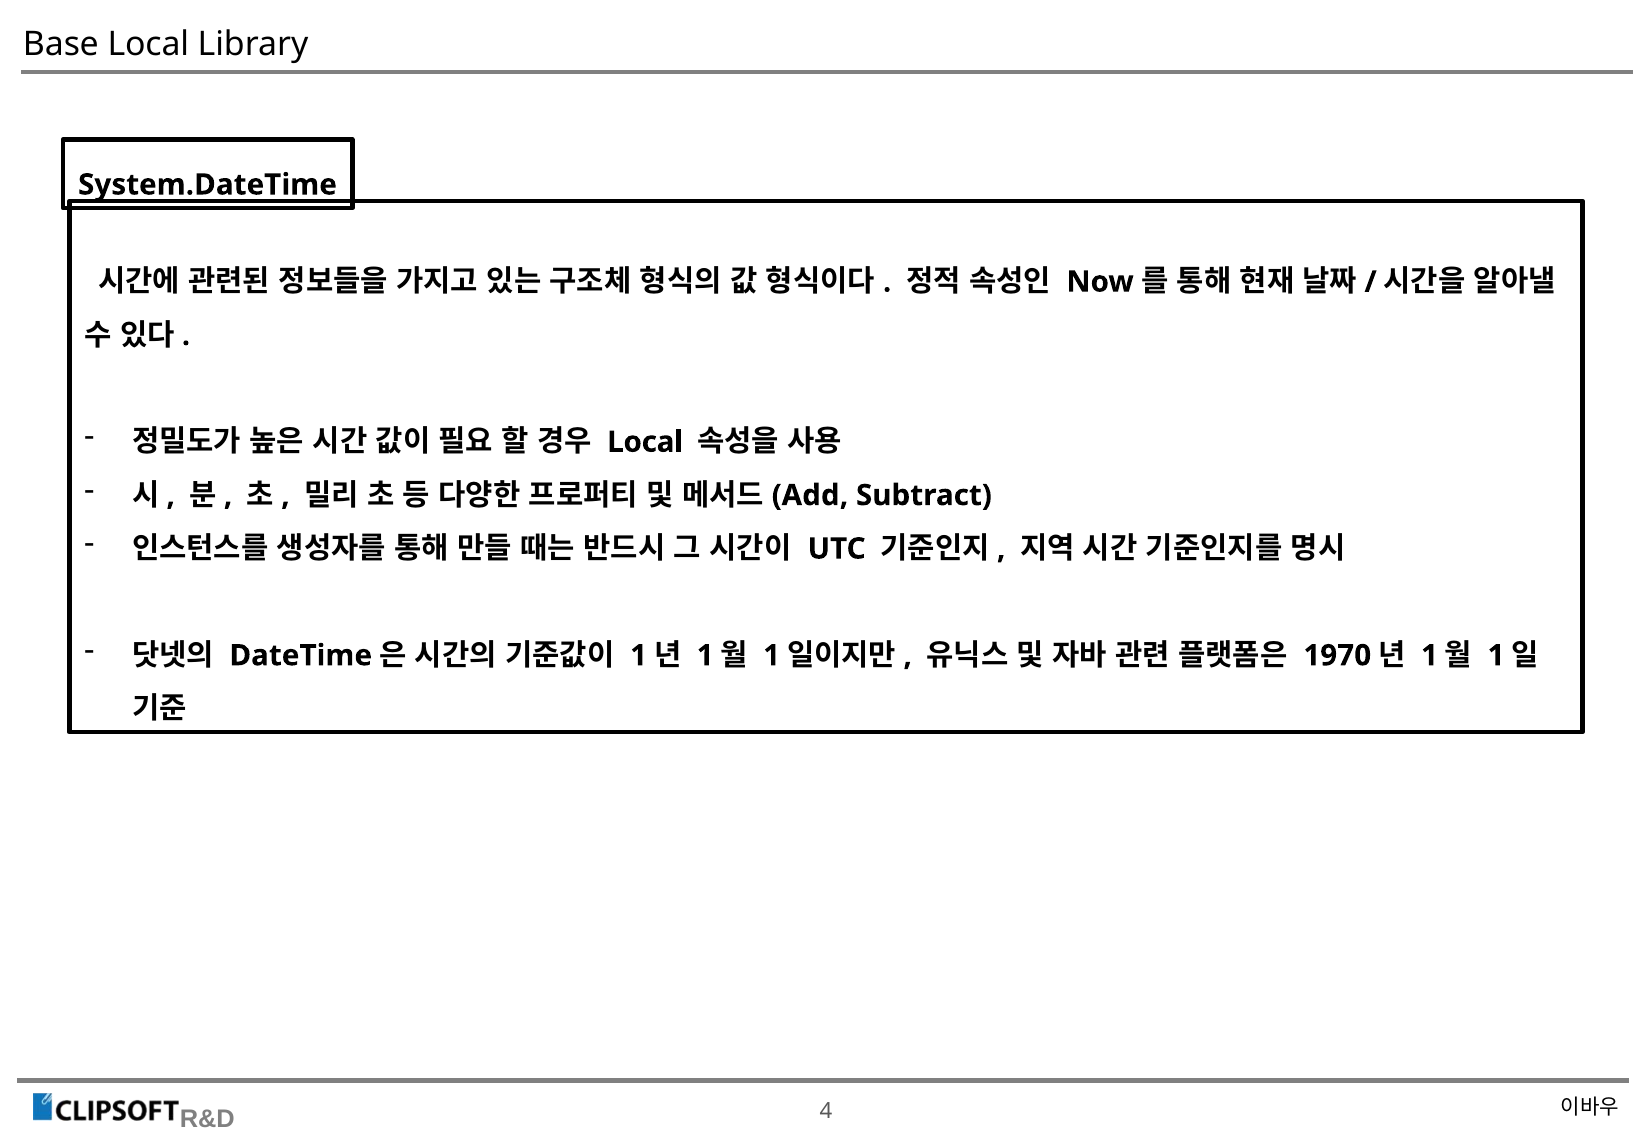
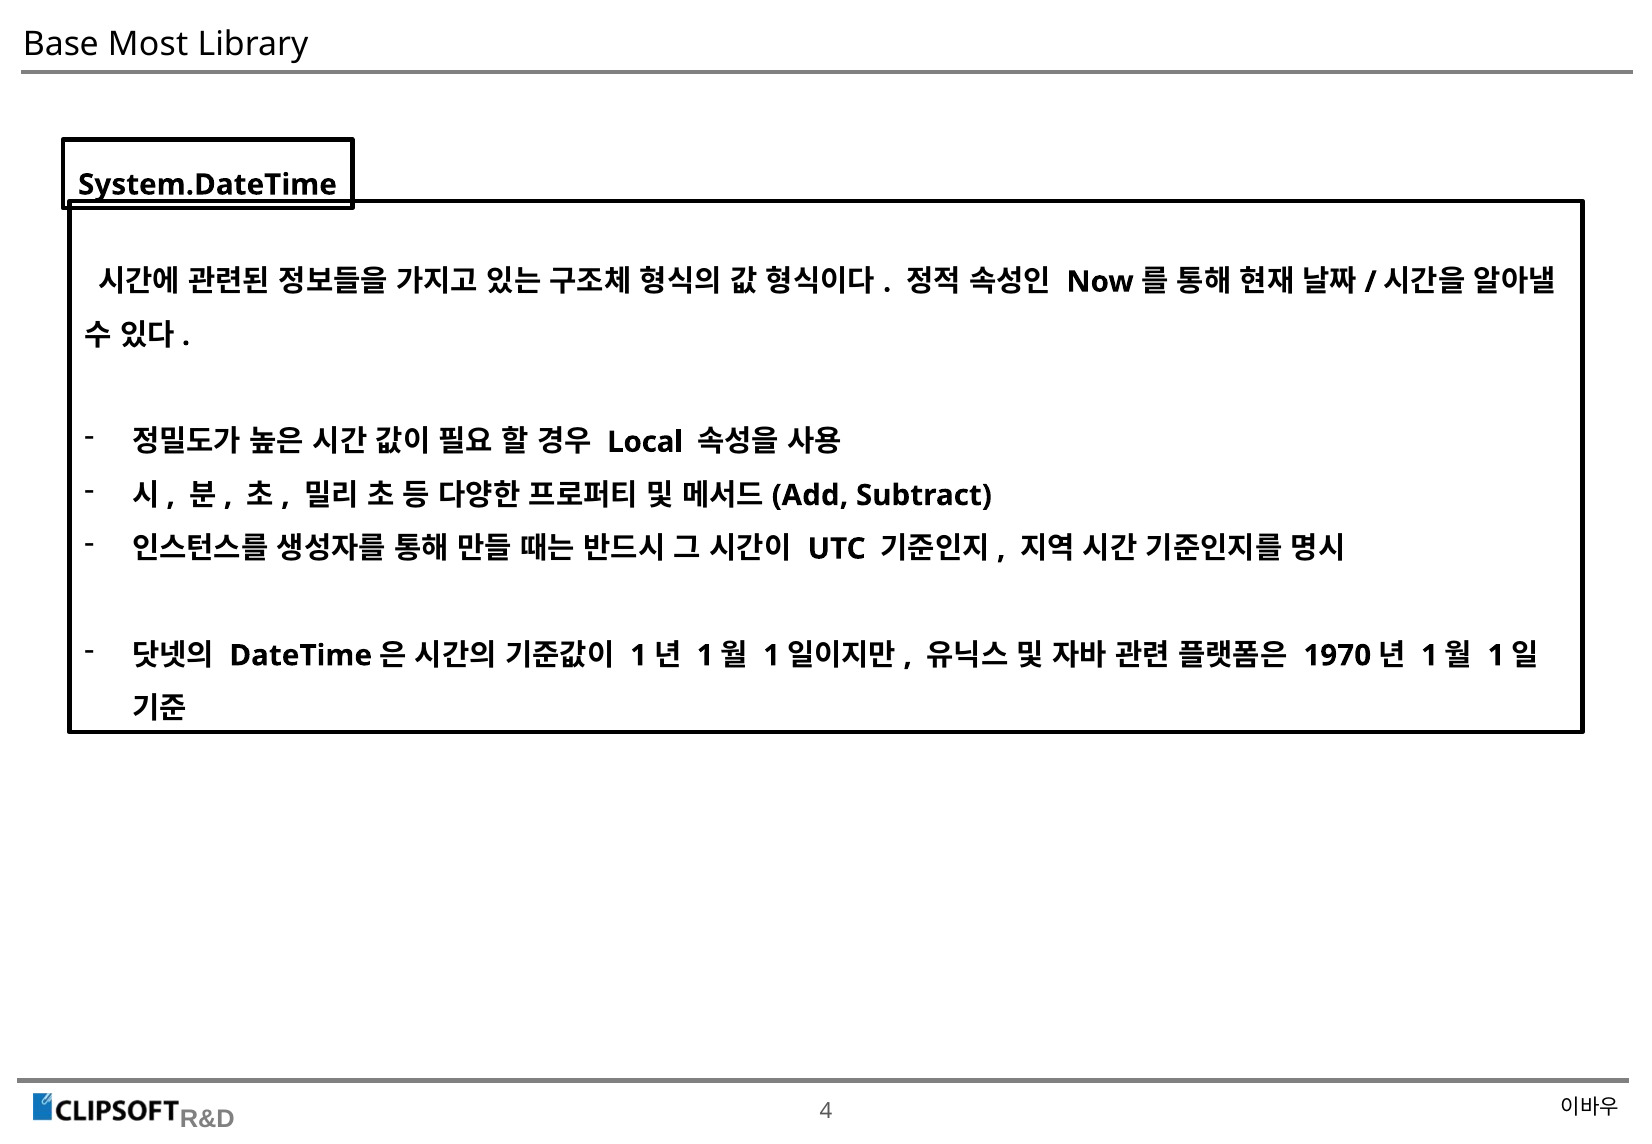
Base Local: Local -> Most (148, 45)
